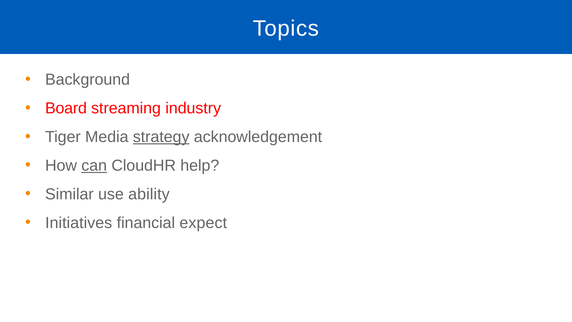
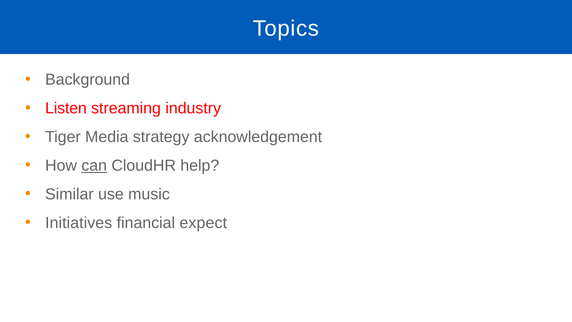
Board: Board -> Listen (66, 108)
strategy underline: present -> none (161, 137)
ability: ability -> music (149, 194)
